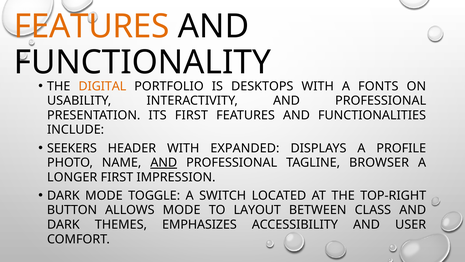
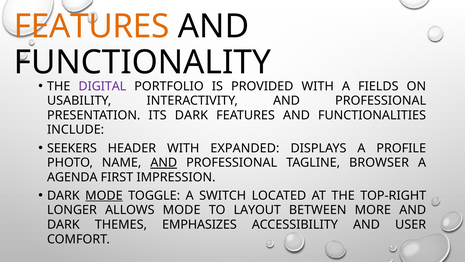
DIGITAL colour: orange -> purple (102, 86)
DESKTOPS: DESKTOPS -> PROVIDED (262, 86)
FONTS: FONTS -> FIELDS (378, 86)
ITS FIRST: FIRST -> DARK (191, 115)
LONGER: LONGER -> AGENDA (72, 177)
MODE underline: none -> present (104, 195)
BUTTON: BUTTON -> LONGER (72, 210)
CLASS: CLASS -> MORE (373, 210)
